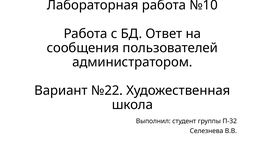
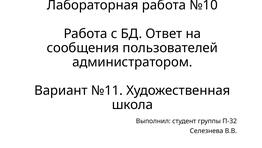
№22: №22 -> №11 (107, 90)
